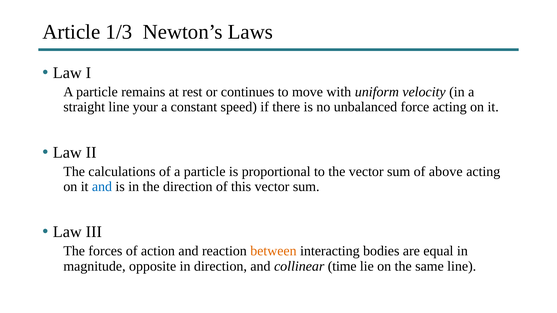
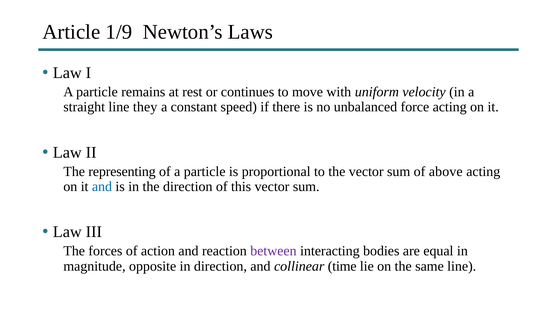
1/3: 1/3 -> 1/9 (119, 32)
your: your -> they (145, 107)
calculations: calculations -> representing (122, 172)
between colour: orange -> purple (273, 251)
